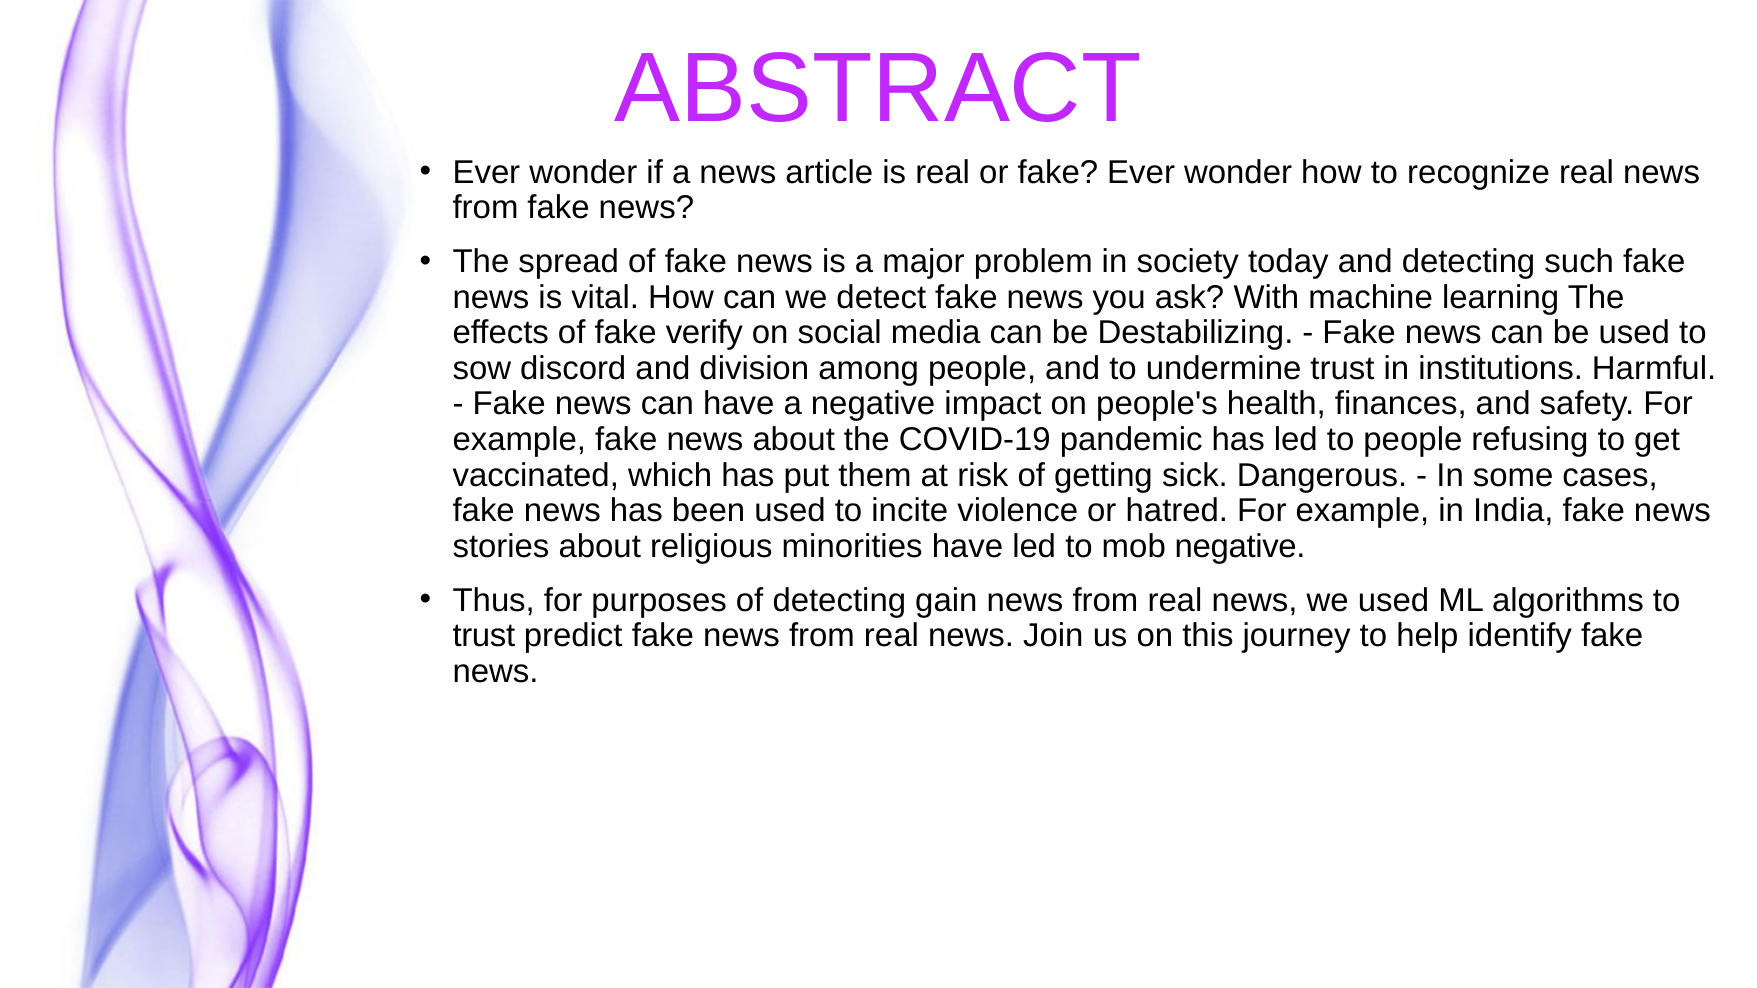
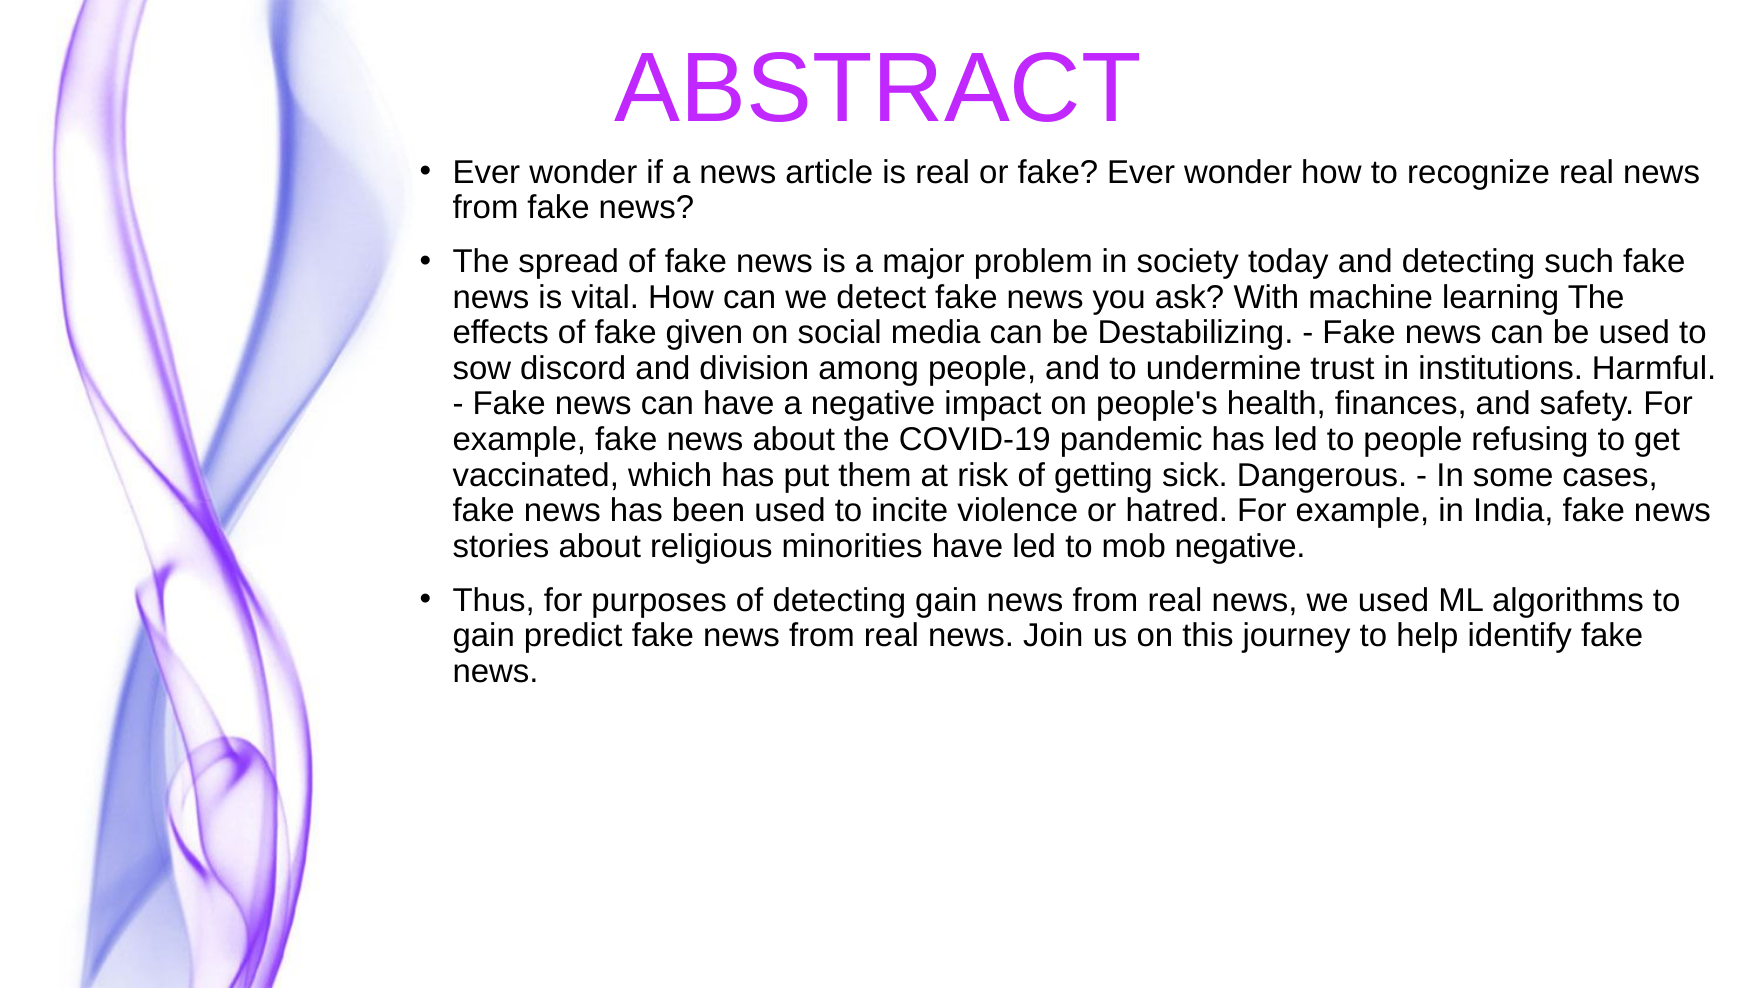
verify: verify -> given (704, 333)
trust: trust -> gain (484, 636)
